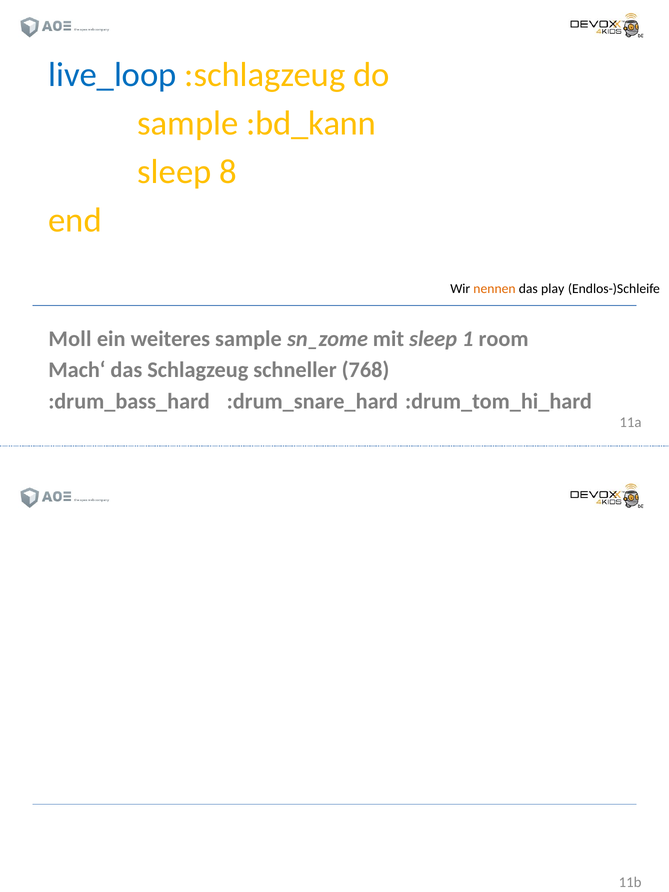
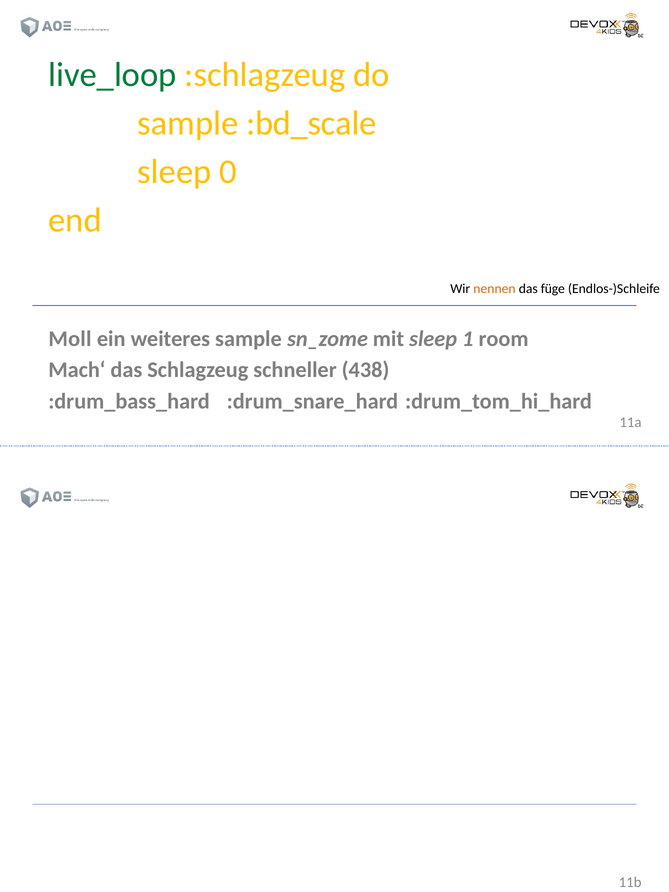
live_loop colour: blue -> green (112, 75)
:bd_kann: :bd_kann -> :bd_scale (311, 123)
8: 8 -> 0 (228, 172)
play: play -> füge (553, 289)
768: 768 -> 438 (366, 370)
